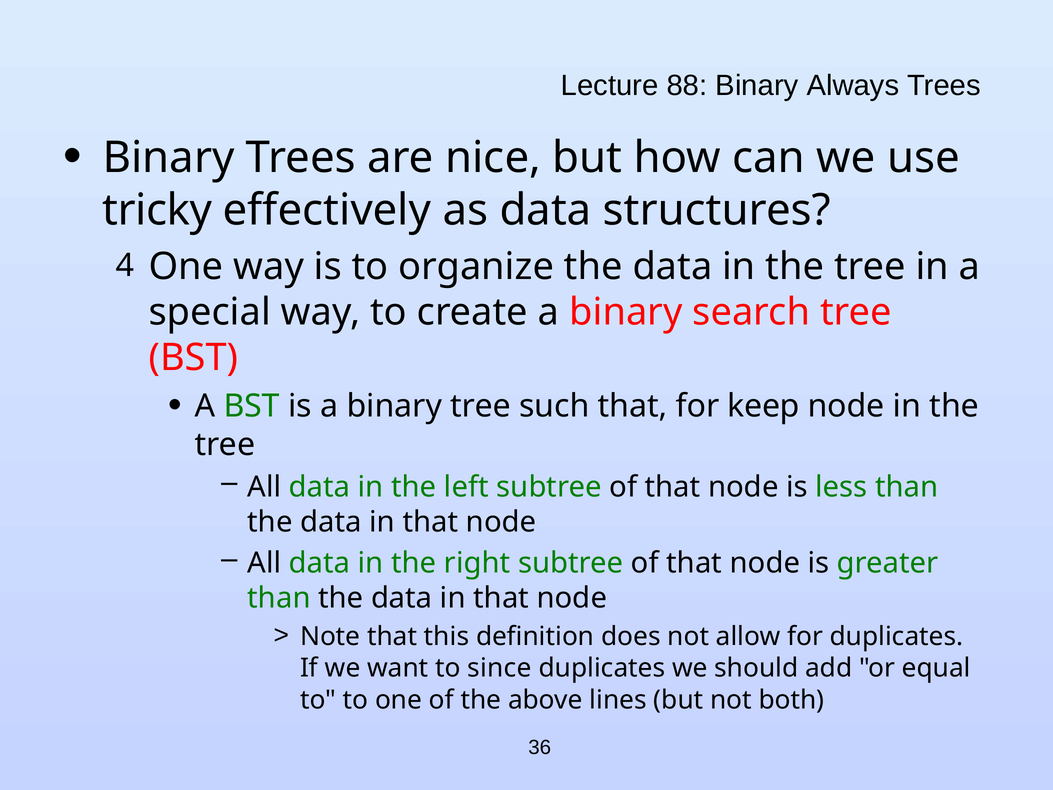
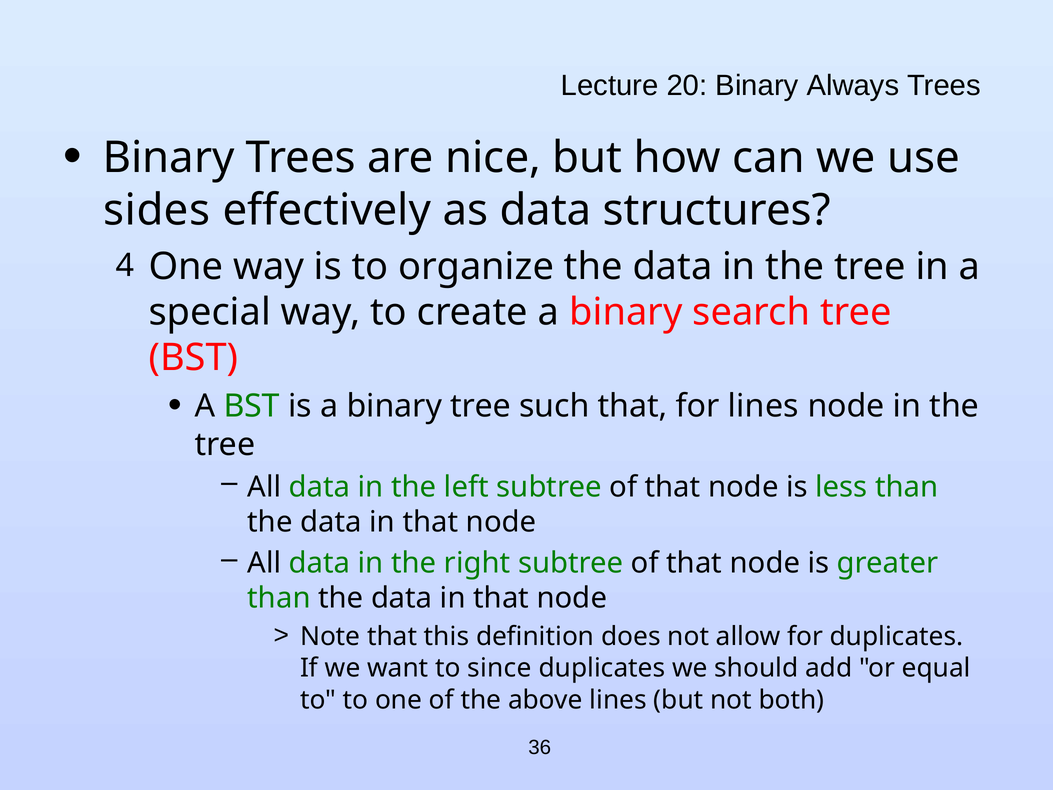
88: 88 -> 20 (687, 85)
tricky: tricky -> sides (157, 210)
for keep: keep -> lines (763, 406)
